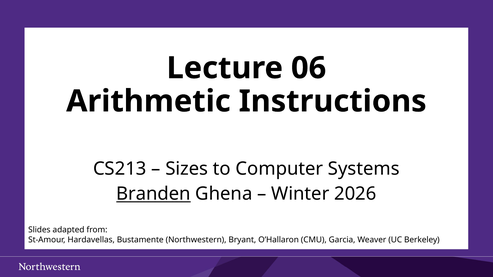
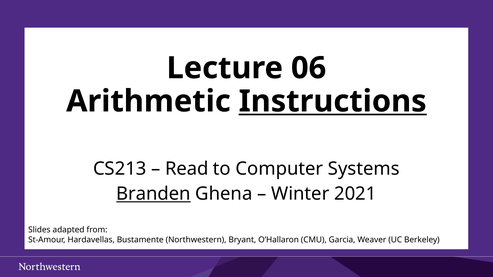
Instructions underline: none -> present (333, 101)
Sizes: Sizes -> Read (187, 169)
2026: 2026 -> 2021 (355, 194)
